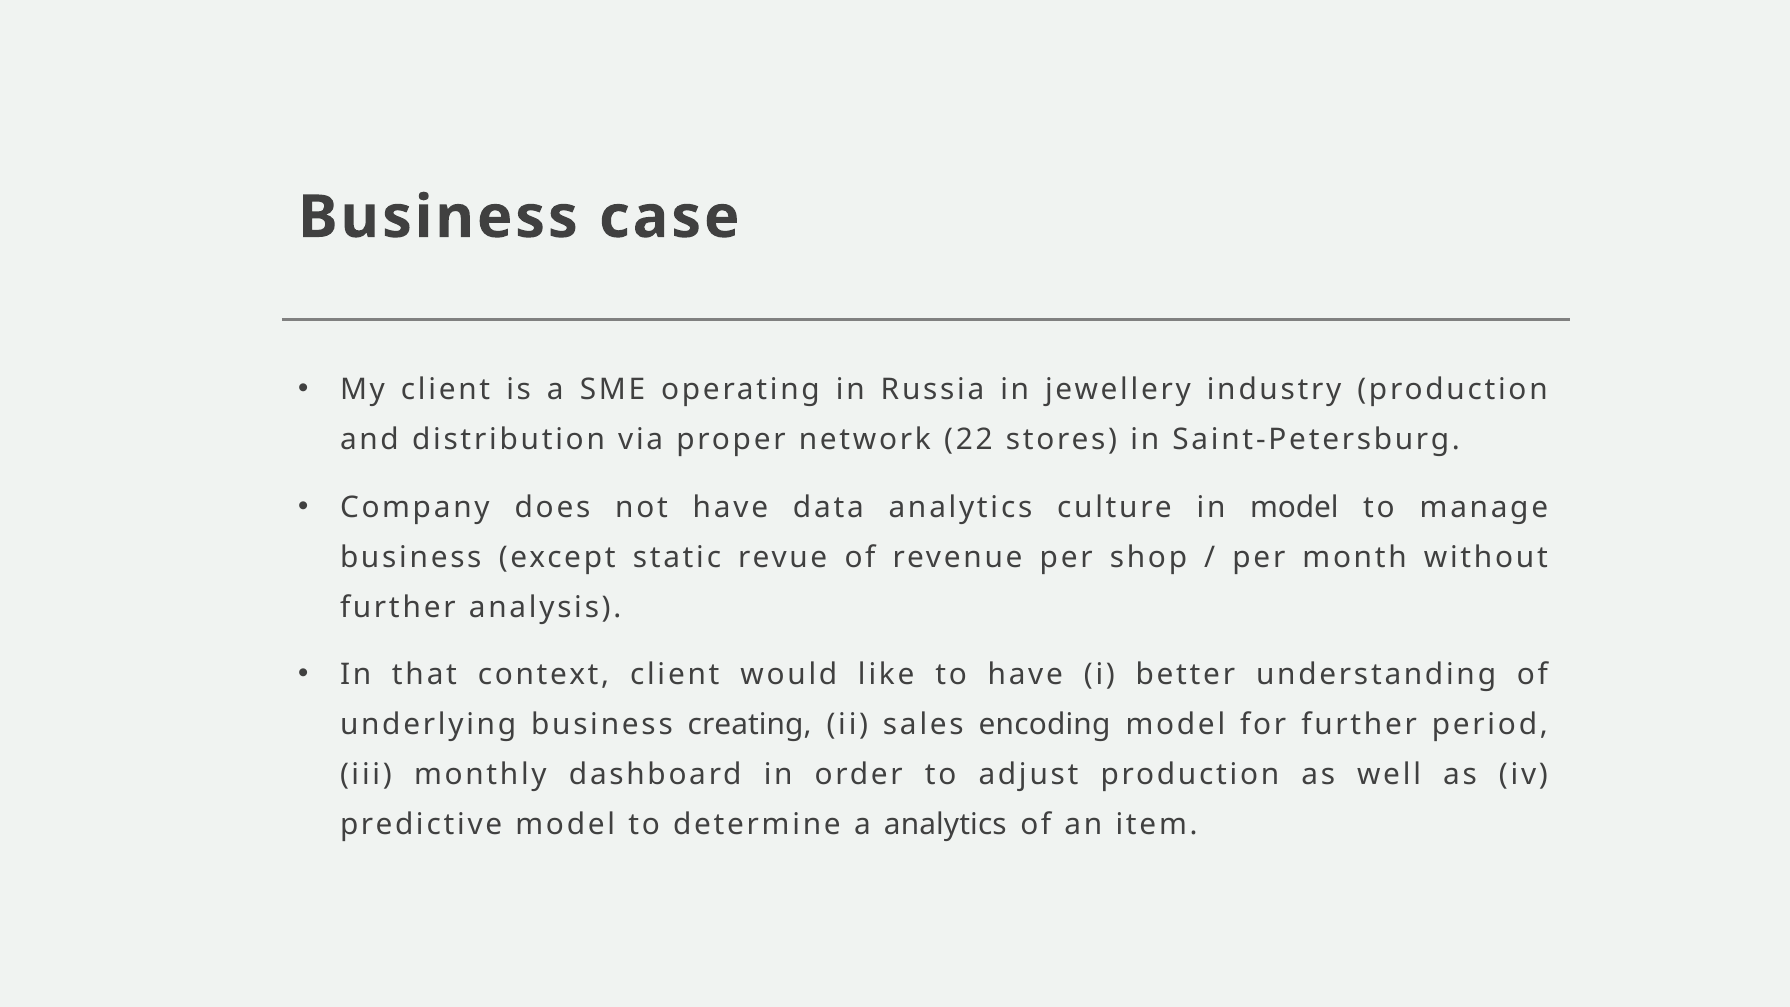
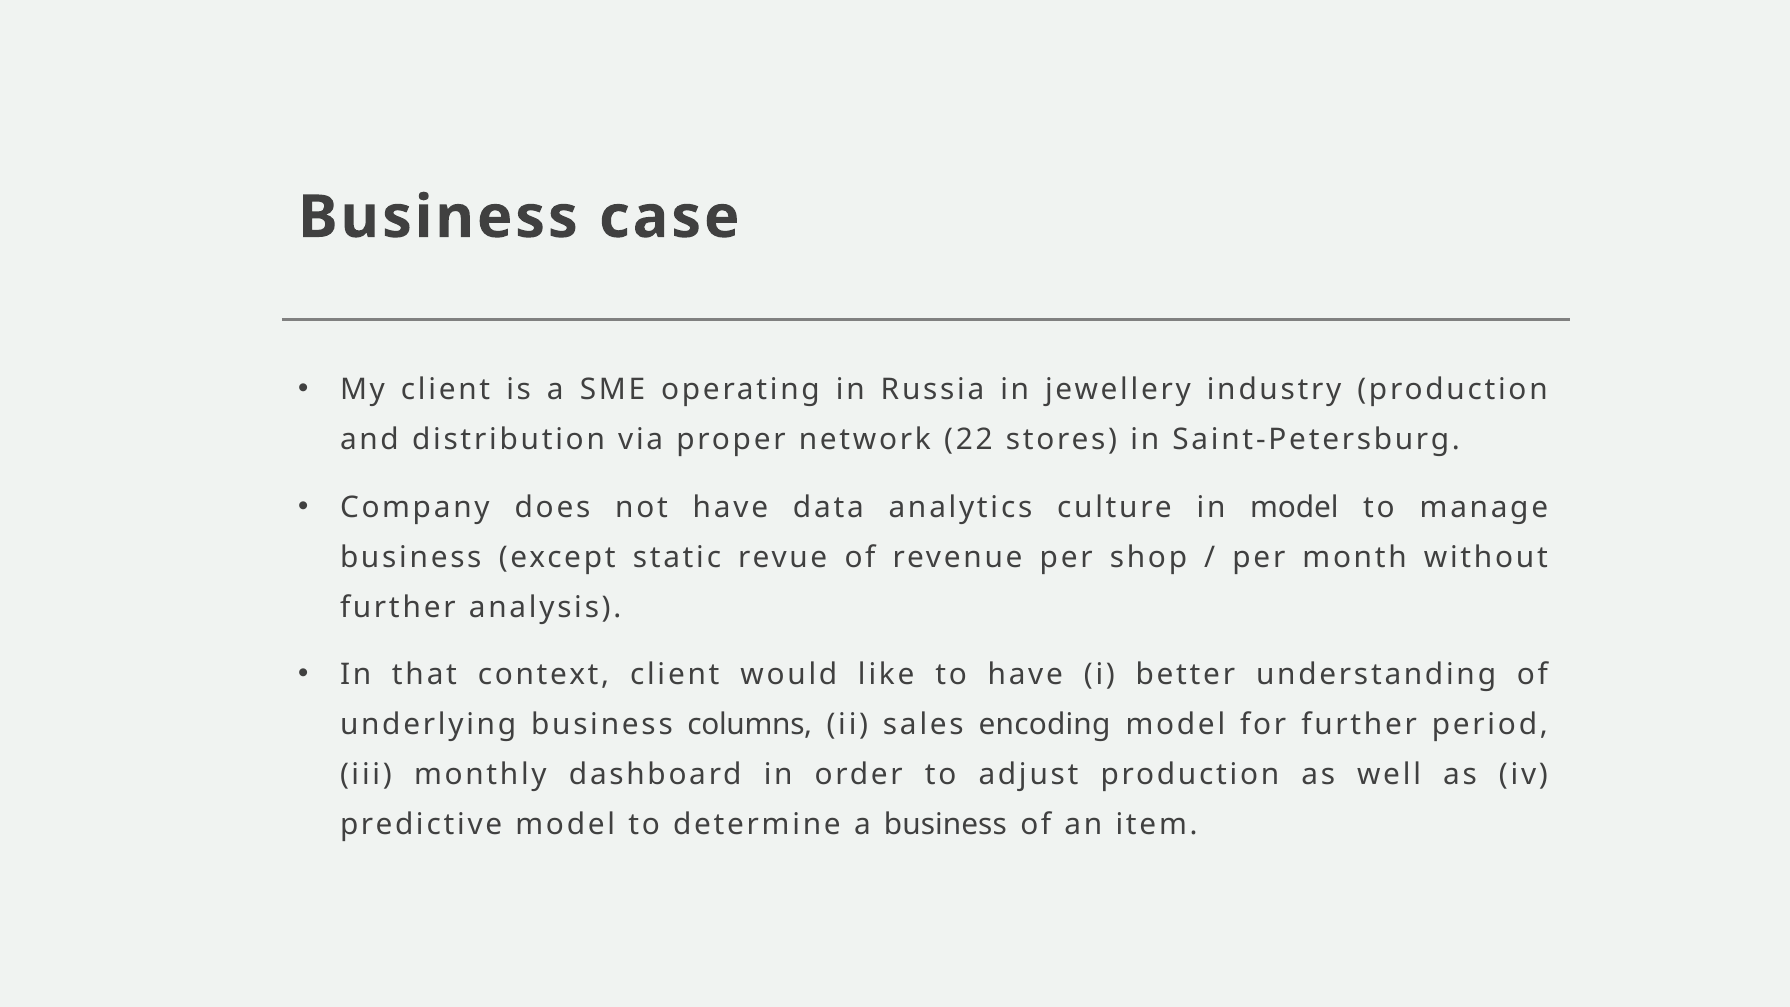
creating: creating -> columns (750, 725)
a analytics: analytics -> business (945, 825)
